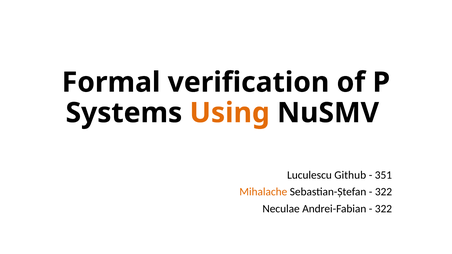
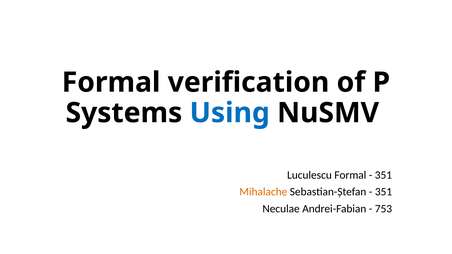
Using colour: orange -> blue (230, 113)
Luculescu Github: Github -> Formal (350, 175)
322: 322 -> 351 (383, 192)
322: 322 -> 753 (383, 209)
